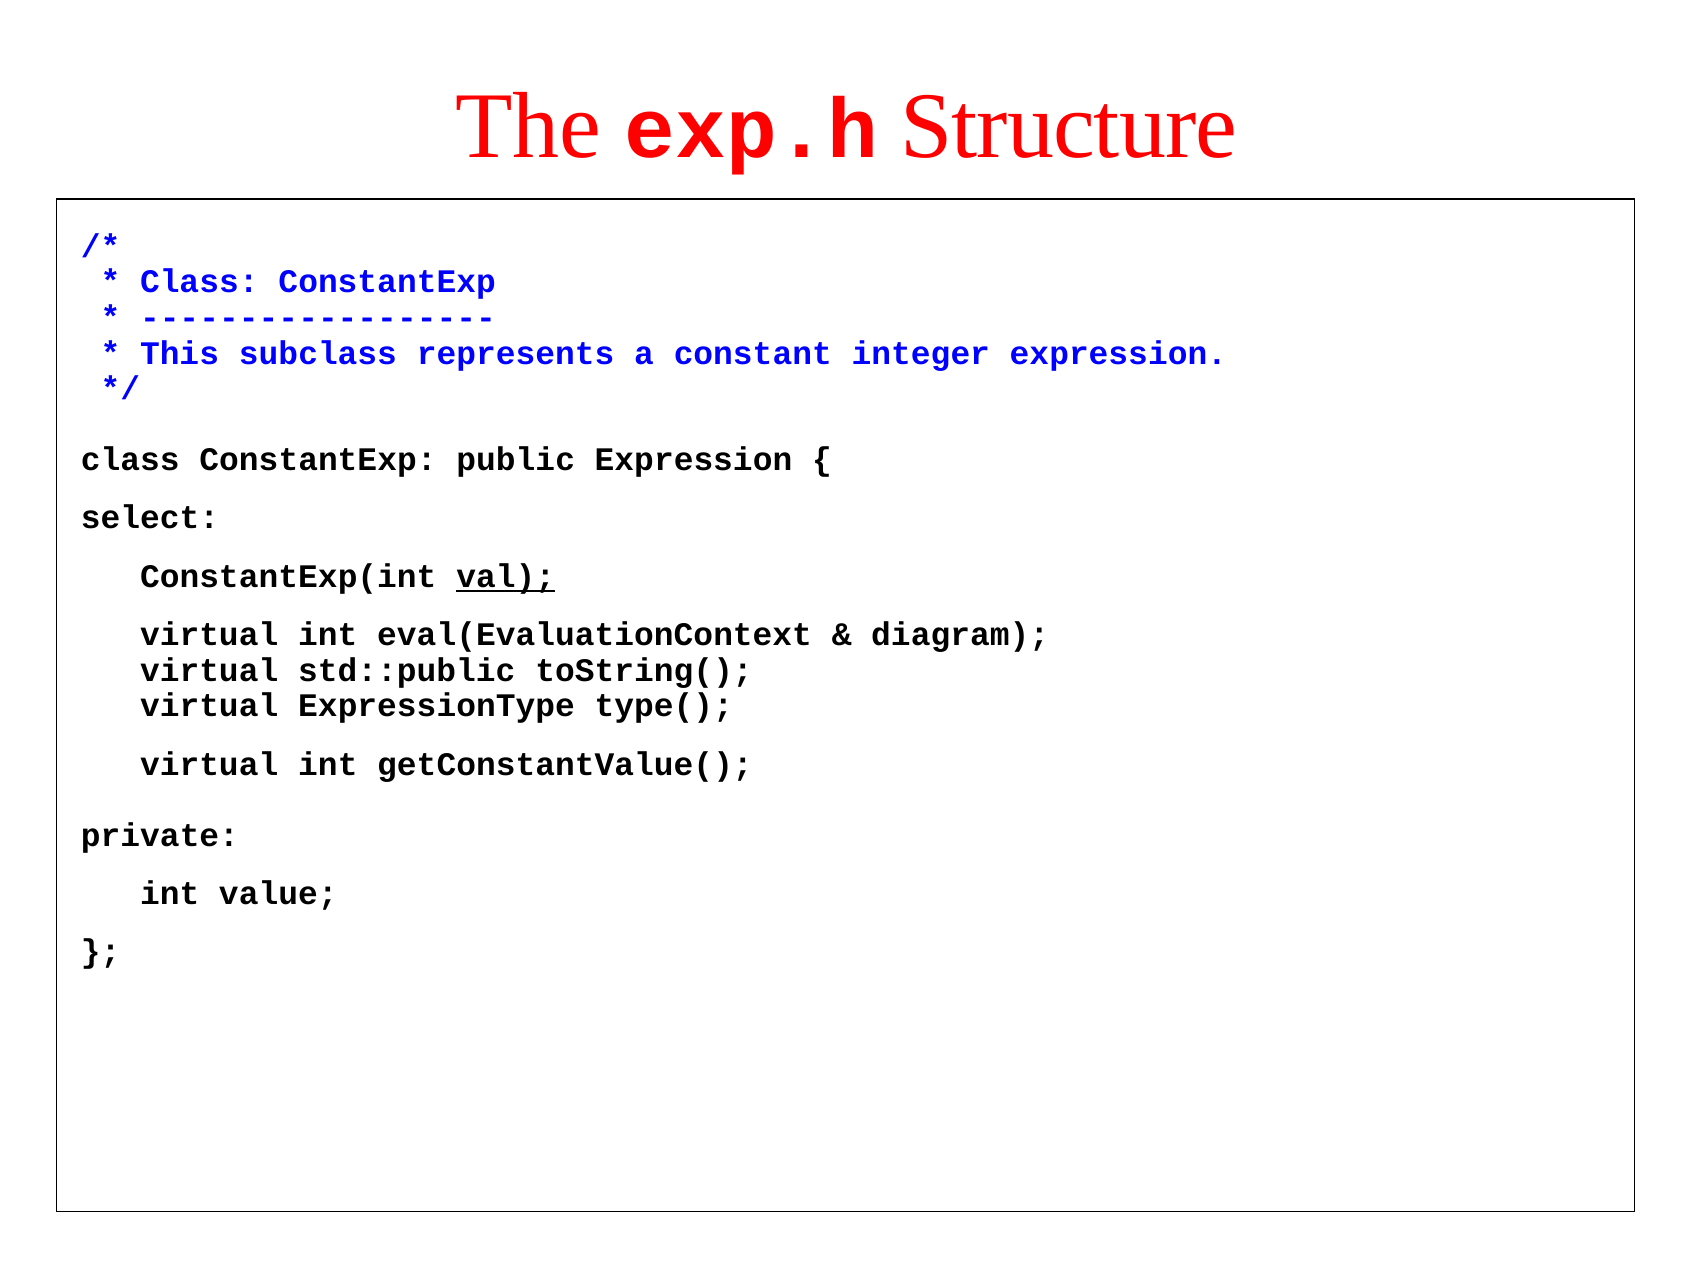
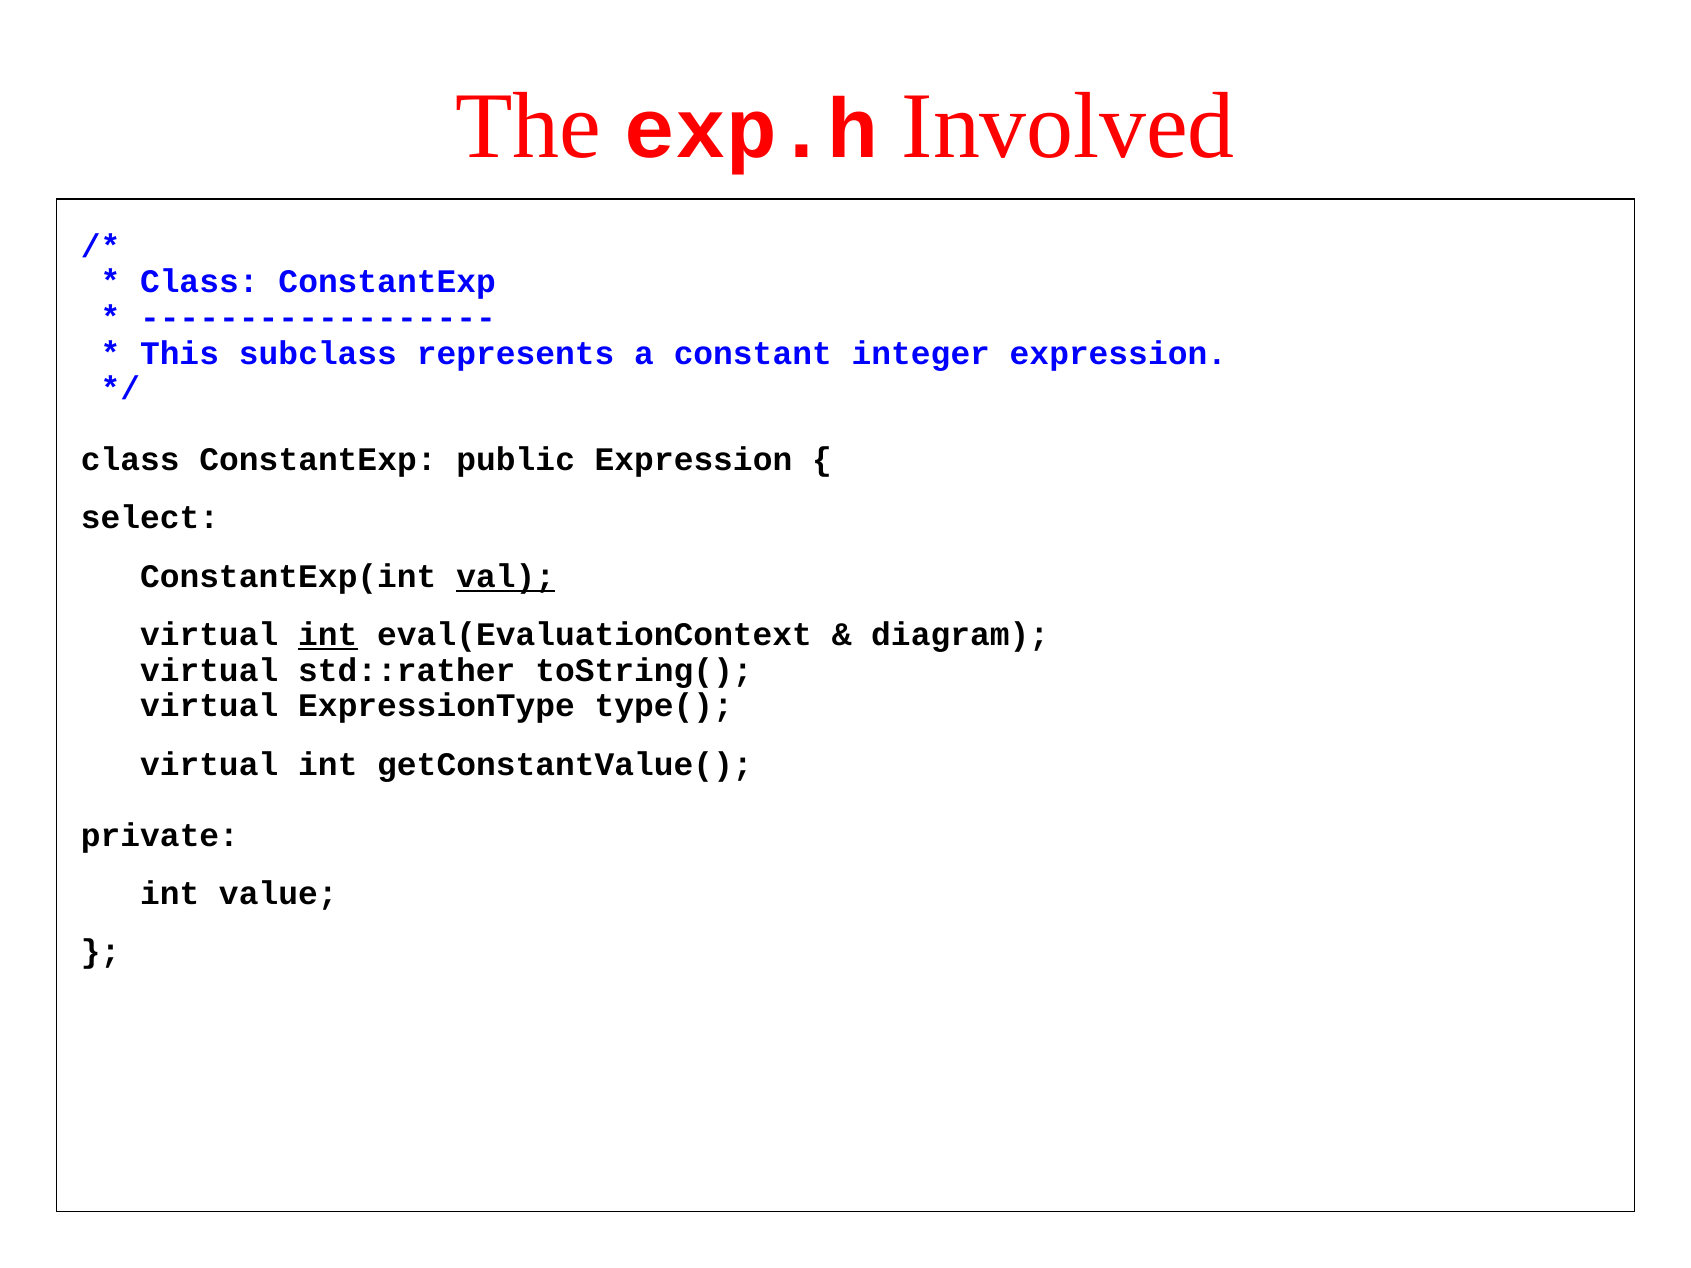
Structure: Structure -> Involved (1068, 126)
int underline: none -> present (328, 635)
std::public: std::public -> std::rather (407, 671)
